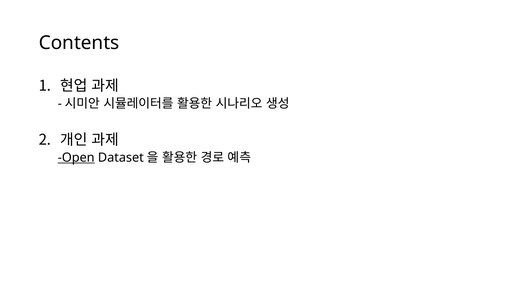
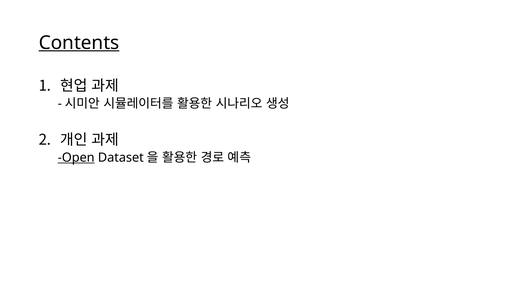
Contents underline: none -> present (79, 43)
